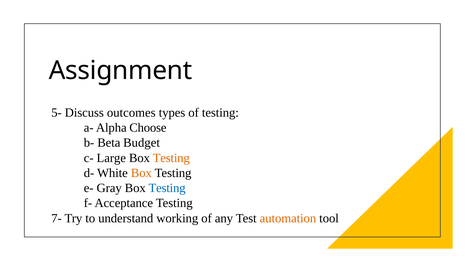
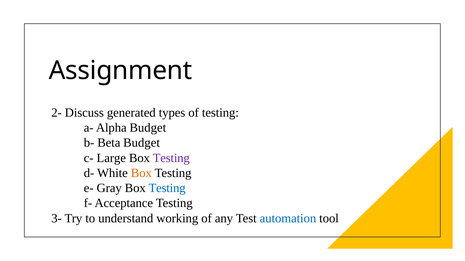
5-: 5- -> 2- (57, 113)
outcomes: outcomes -> generated (131, 113)
Alpha Choose: Choose -> Budget (148, 128)
Testing colour: orange -> purple (171, 158)
7-: 7- -> 3- (57, 219)
automation colour: orange -> blue (288, 219)
